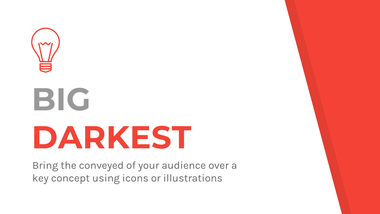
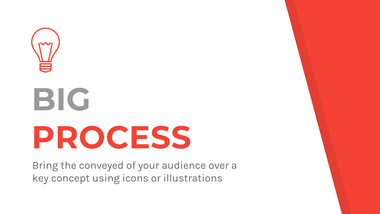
DARKEST: DARKEST -> PROCESS (111, 138)
